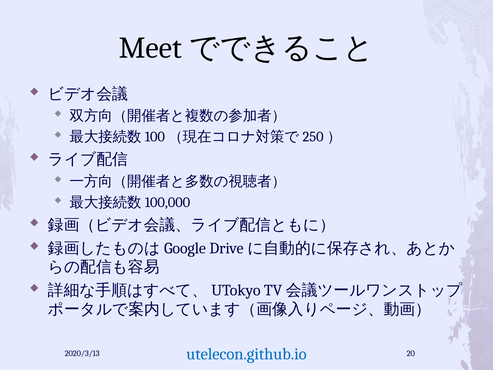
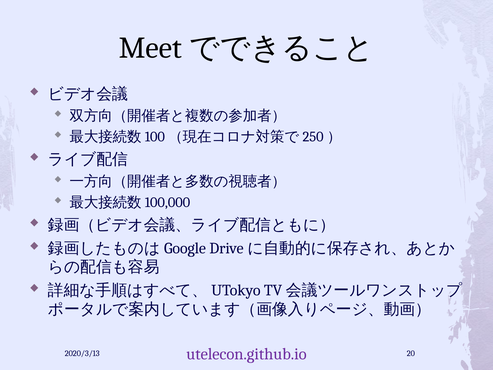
utelecon.github.io colour: blue -> purple (246, 354)
